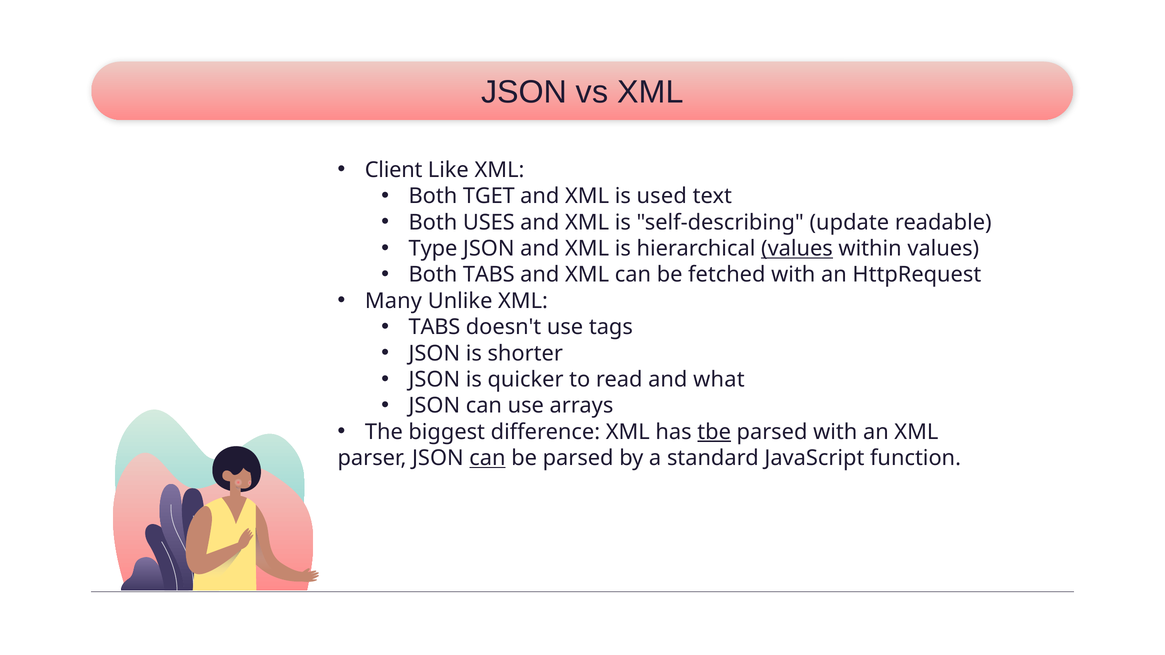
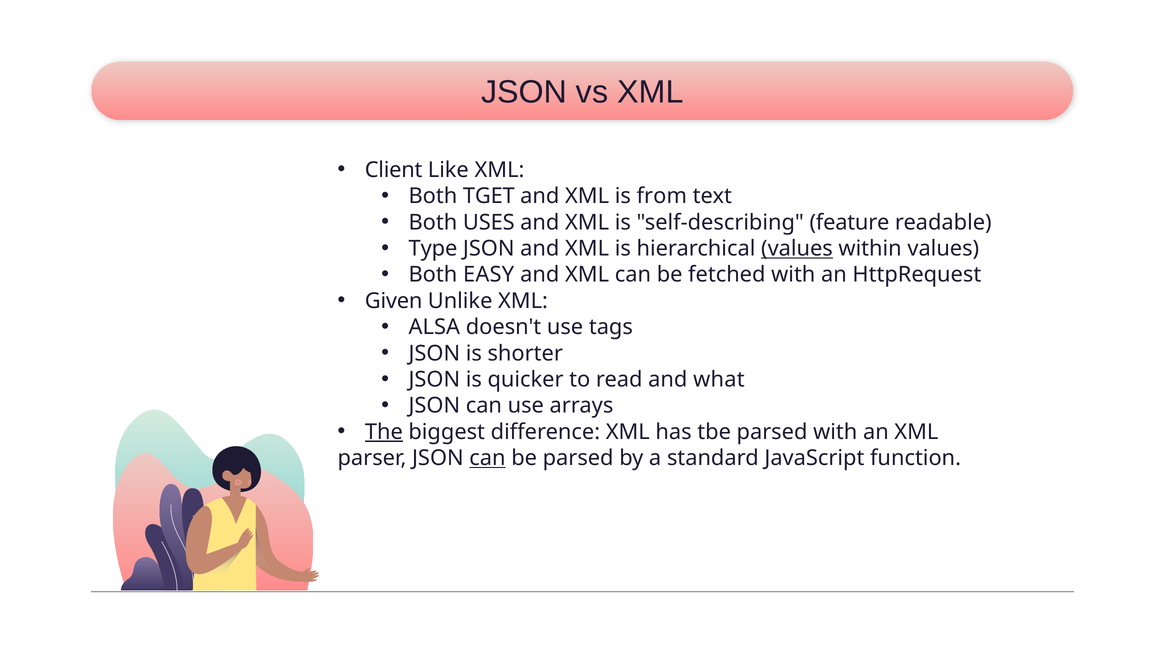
used: used -> from (662, 196)
update: update -> feature (849, 222)
Both TABS: TABS -> EASY (489, 275)
Many: Many -> Given (394, 301)
TABS: TABS -> ALSA (434, 327)
The underline: none -> present (384, 432)
tbe underline: present -> none (714, 432)
